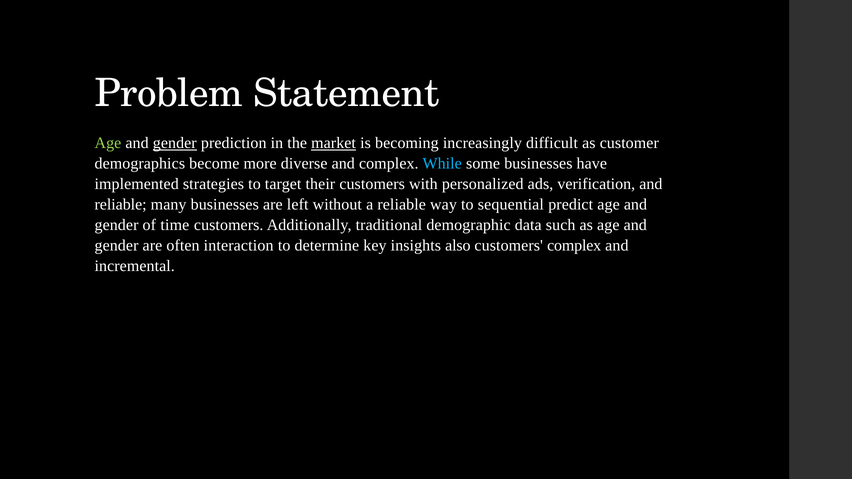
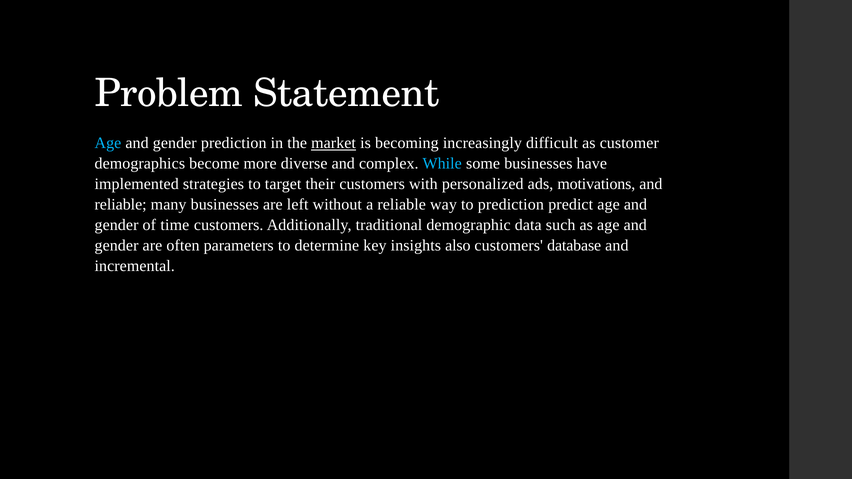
Age colour: light green -> light blue (108, 143)
gender underline: present -> none (175, 143)
verification: verification -> motivations (596, 184)
to sequential: sequential -> prediction (511, 205)
interaction: interaction -> parameters (239, 246)
customers complex: complex -> database (574, 246)
